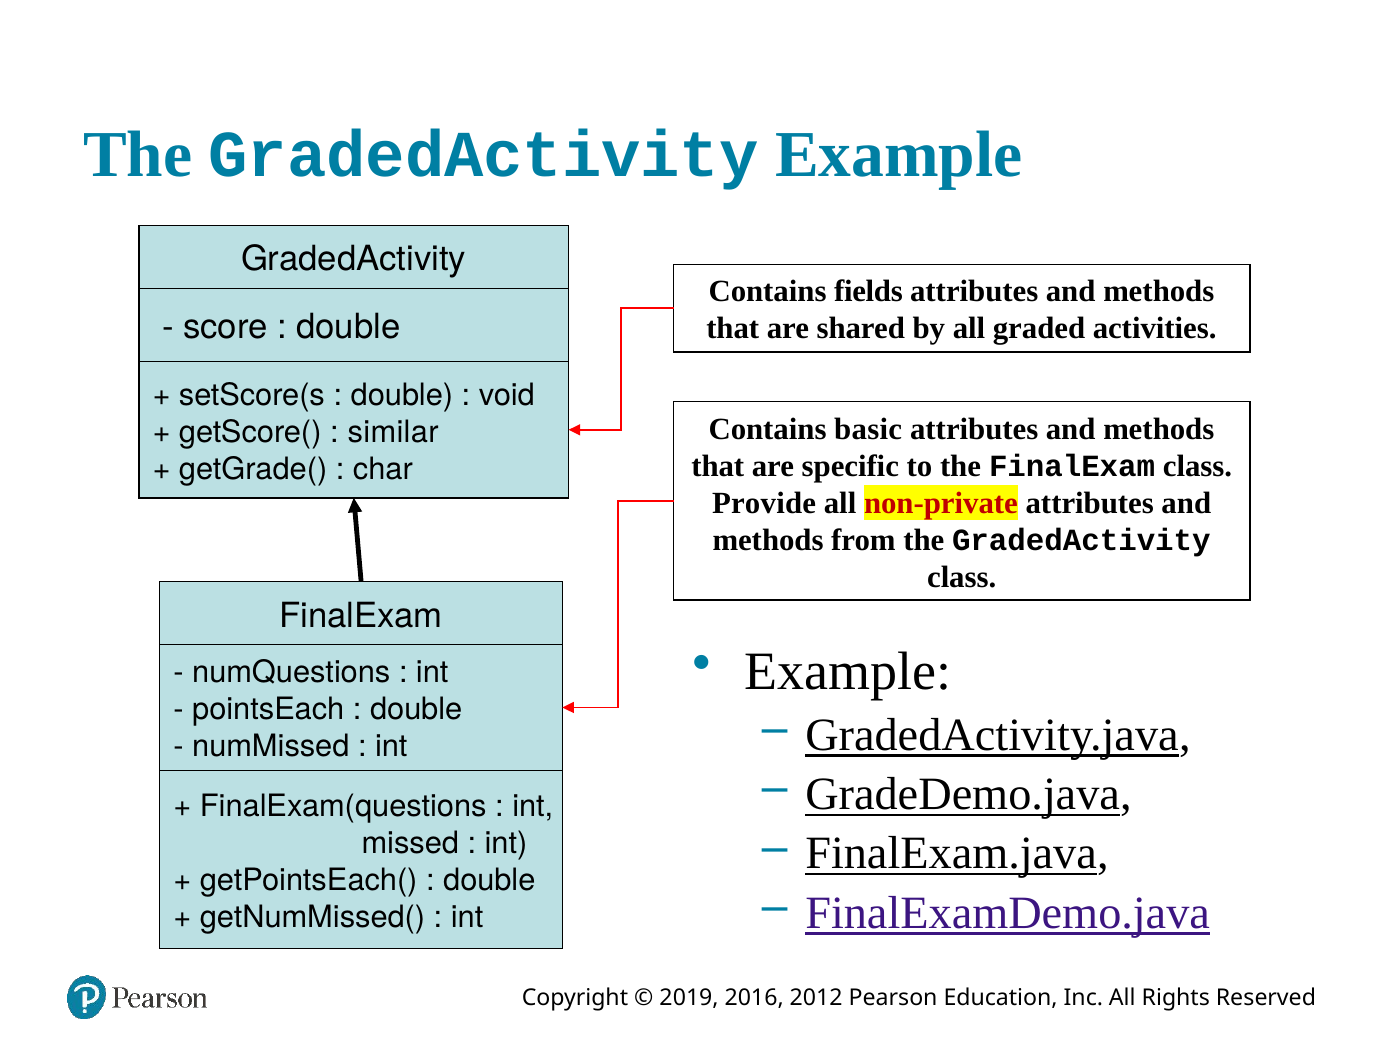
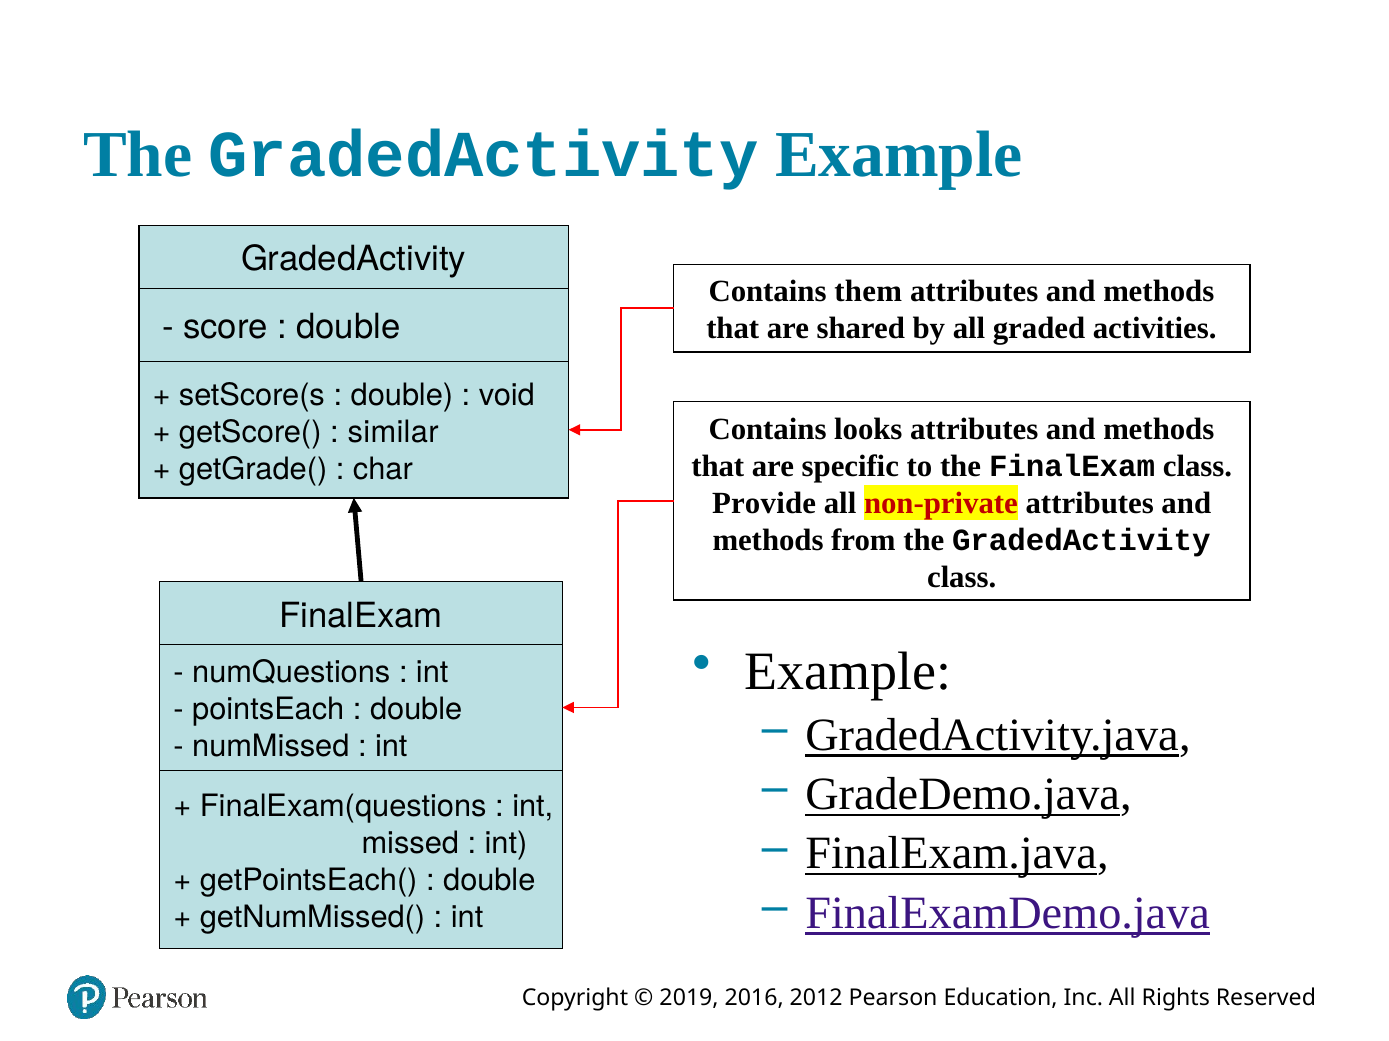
fields: fields -> them (868, 292)
basic: basic -> looks (868, 429)
